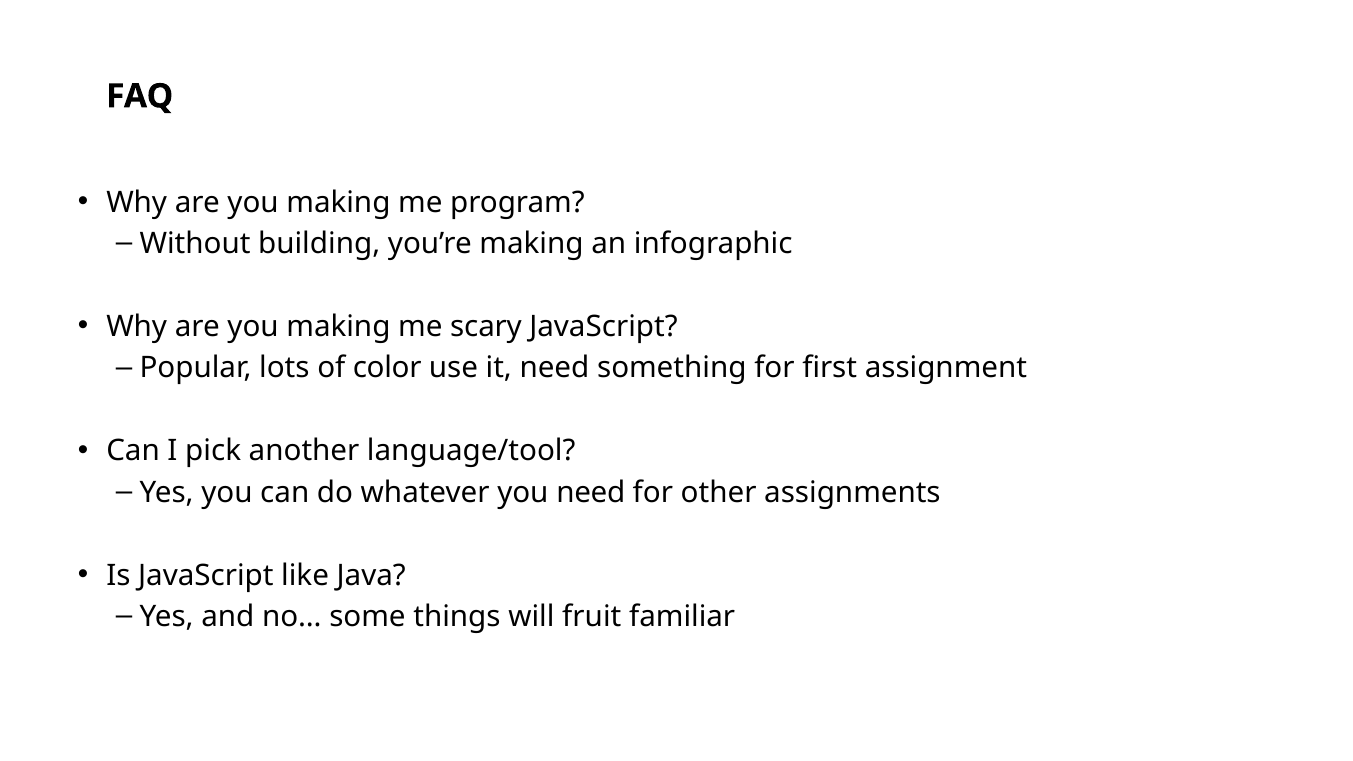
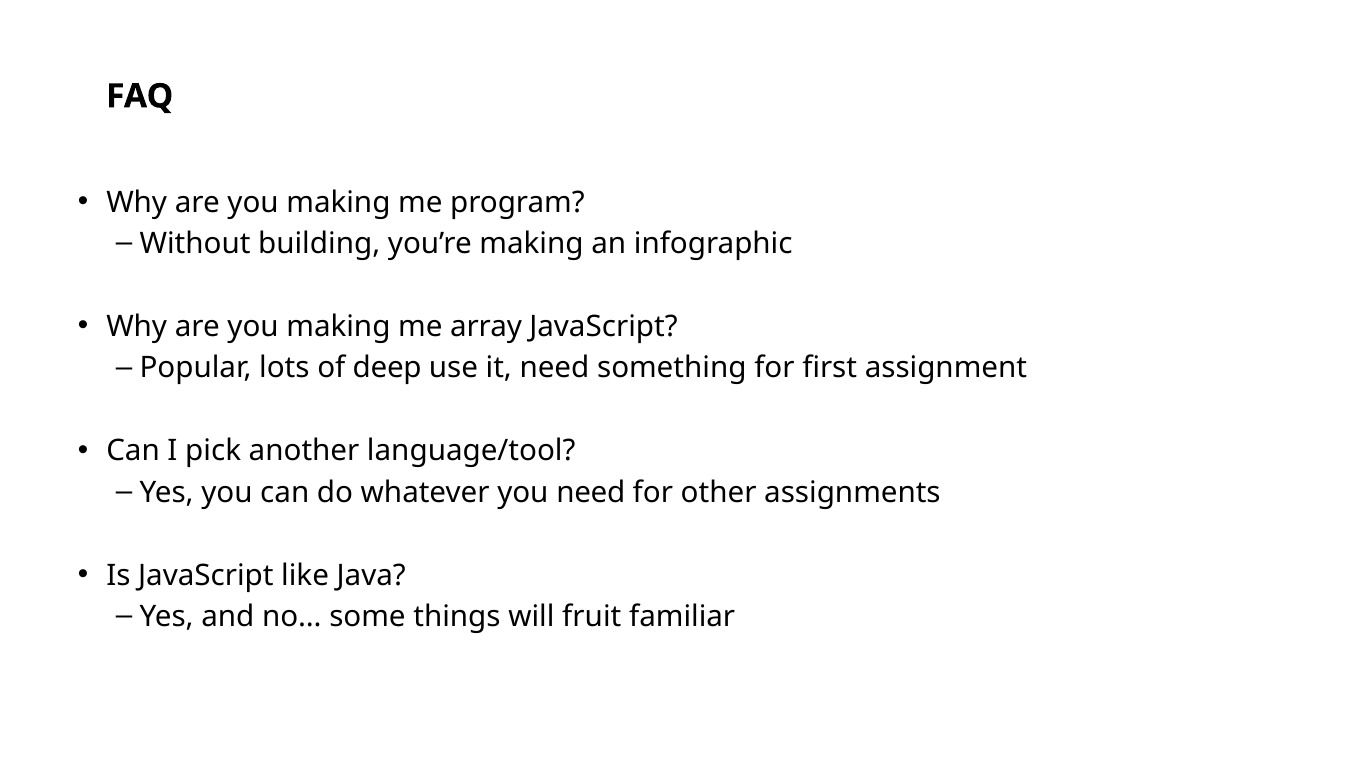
scary: scary -> array (486, 327)
color: color -> deep (387, 368)
